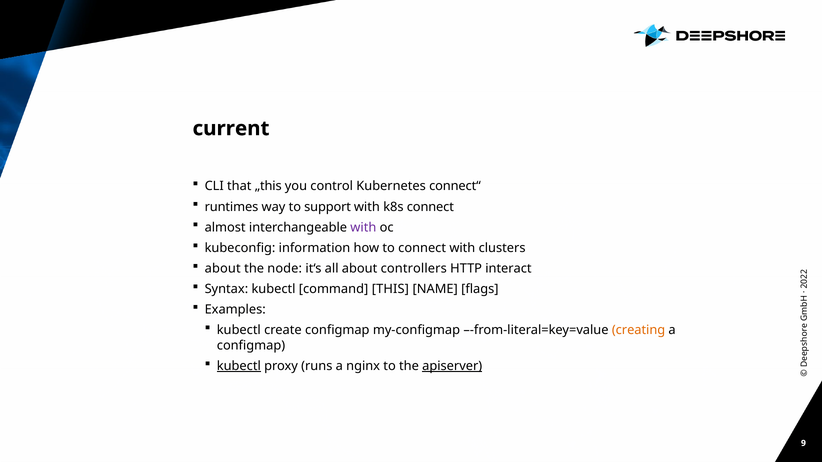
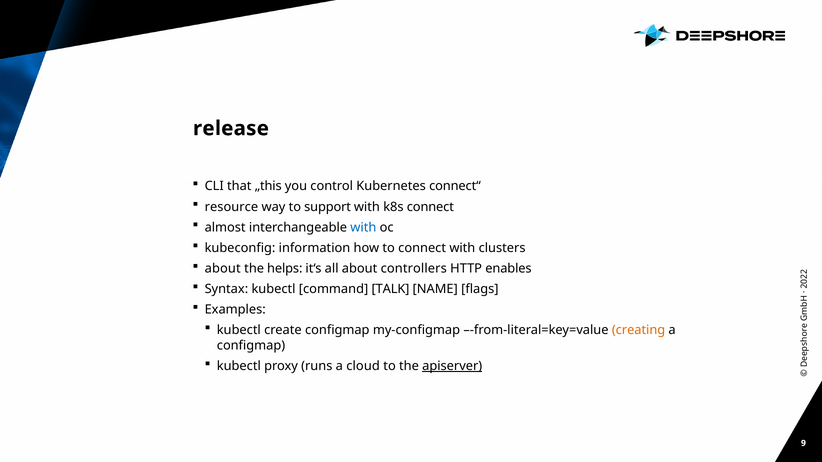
current: current -> release (231, 129)
runtimes: runtimes -> resource (231, 207)
with colour: purple -> blue (363, 228)
node: node -> helps (285, 269)
interact: interact -> enables (508, 269)
THIS: THIS -> TALK (390, 289)
kubectl underline: present -> none (239, 366)
nginx: nginx -> cloud (363, 366)
